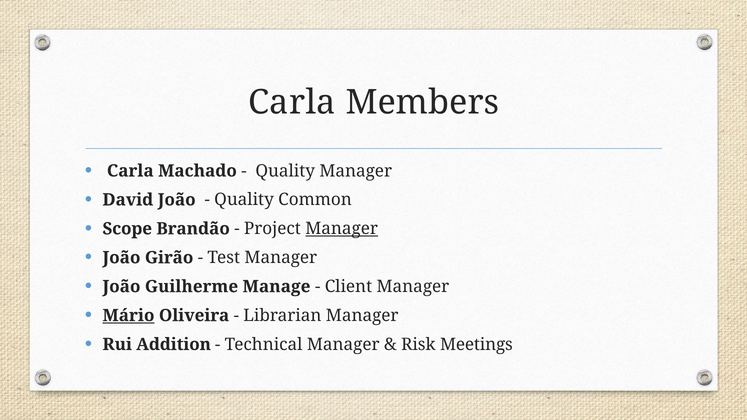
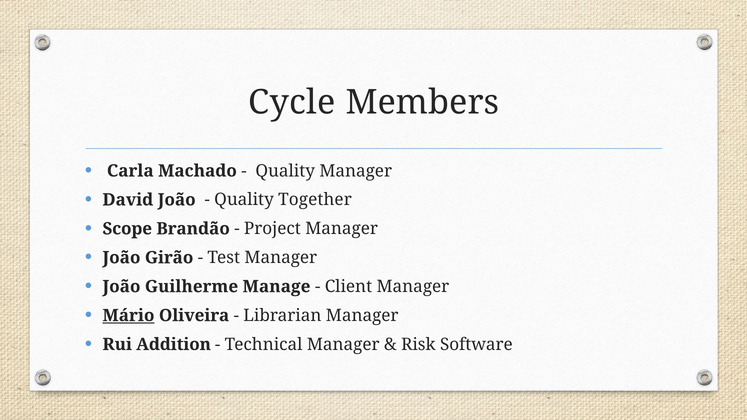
Carla: Carla -> Cycle (292, 102)
Common: Common -> Together (315, 200)
Manager underline: present -> none (342, 229)
Meetings: Meetings -> Software (476, 345)
